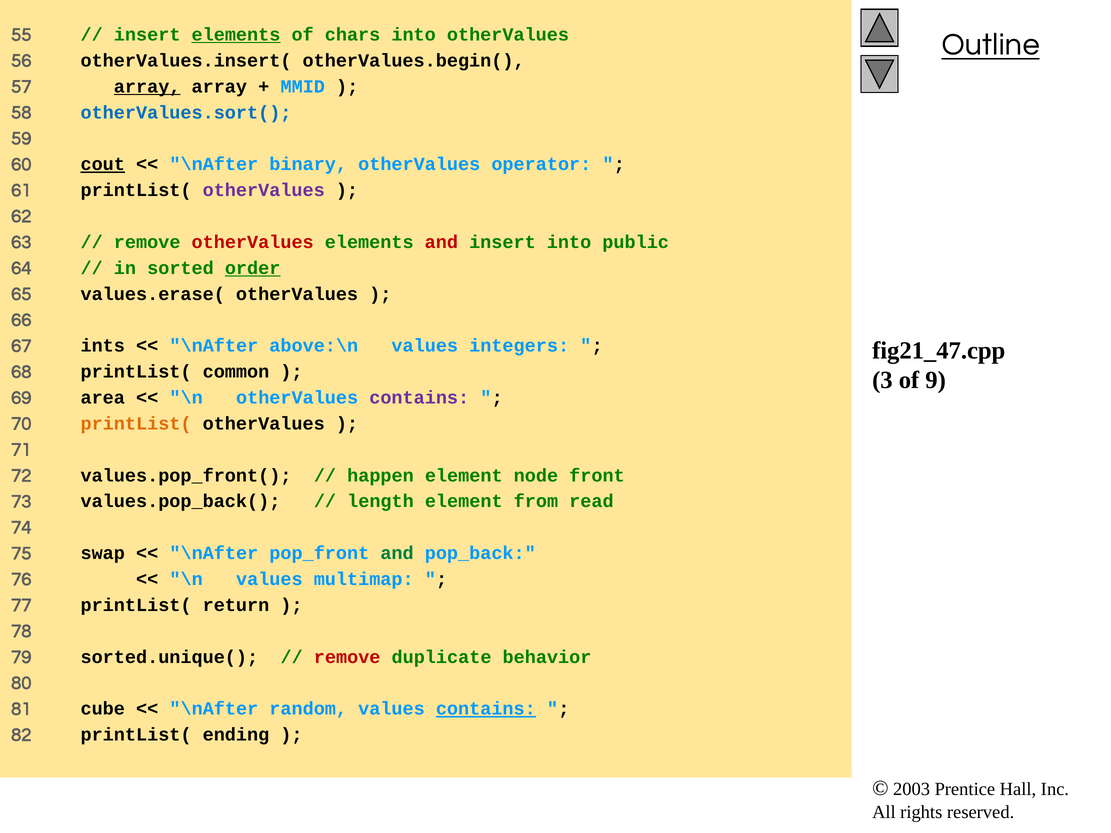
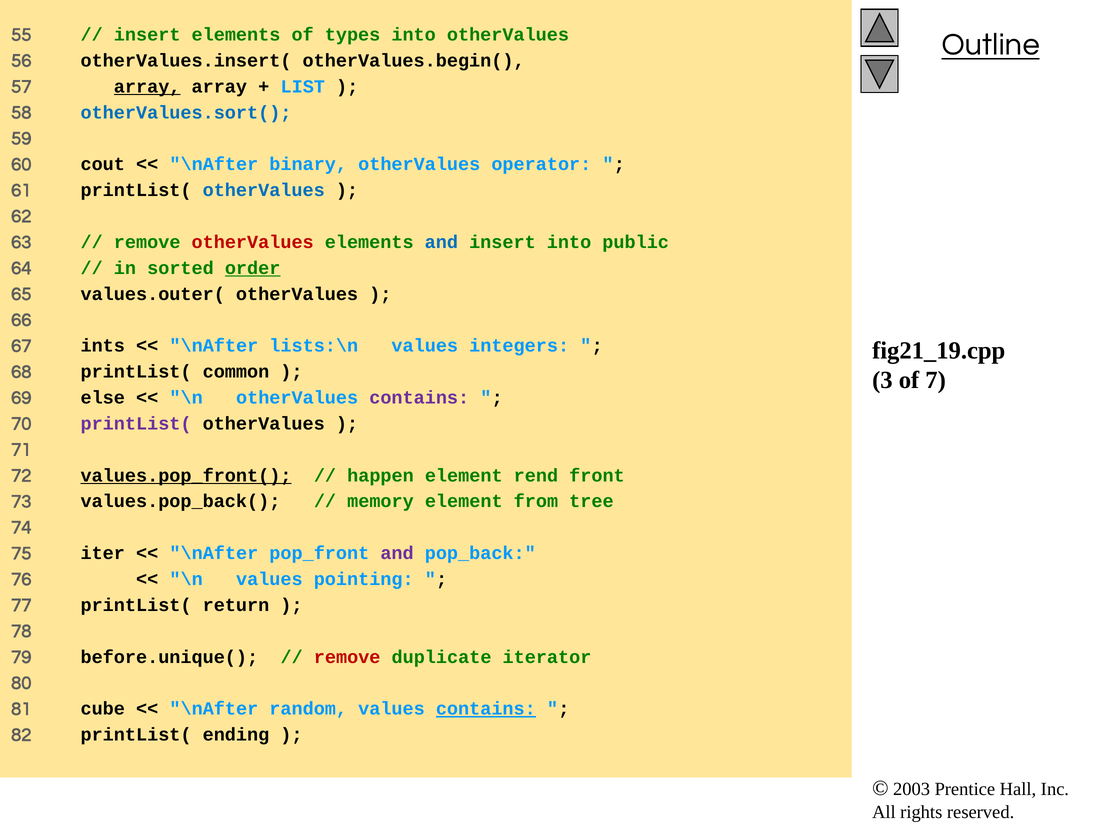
elements underline: present -> none (236, 35)
chars: chars -> types (353, 35)
MMID: MMID -> LIST (303, 86)
cout underline: present -> none (103, 164)
otherValues colour: purple -> blue (264, 190)
and colour: red -> blue (441, 242)
values.erase(: values.erase( -> values.outer( (153, 294)
fig21_47.cpp: fig21_47.cpp -> fig21_19.cpp (939, 351)
above:\n: above:\n -> lists:\n (314, 346)
9: 9 -> 7 (936, 380)
area: area -> else (103, 398)
printList( colour: orange -> purple (136, 424)
values.pop_front( underline: none -> present (186, 476)
node: node -> rend (536, 476)
length: length -> memory (380, 501)
read: read -> tree (591, 501)
swap: swap -> iter (103, 553)
and colour: green -> purple (397, 553)
multimap: multimap -> pointing (364, 579)
sorted.unique(: sorted.unique( -> before.unique( (169, 657)
behavior: behavior -> iterator (547, 657)
